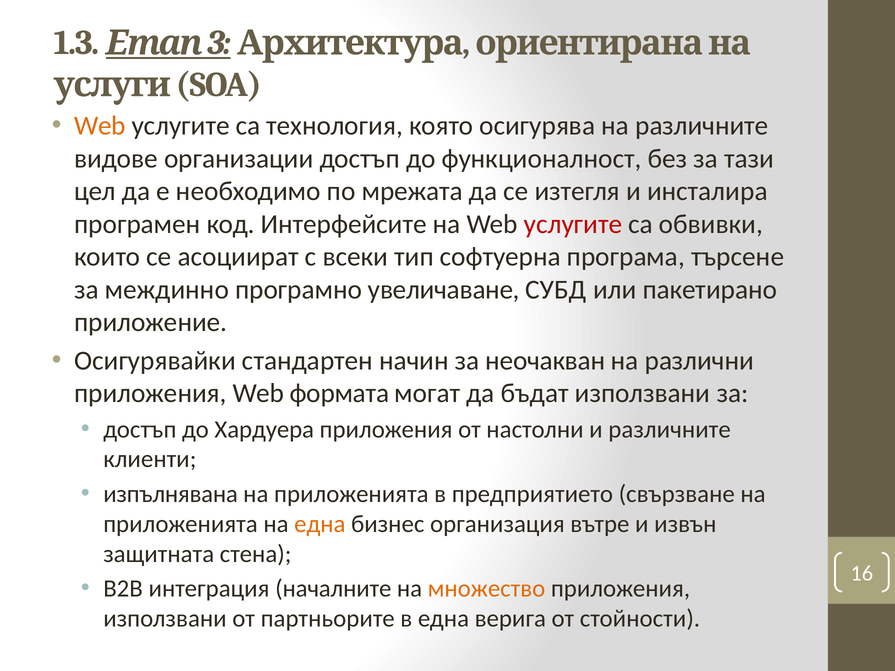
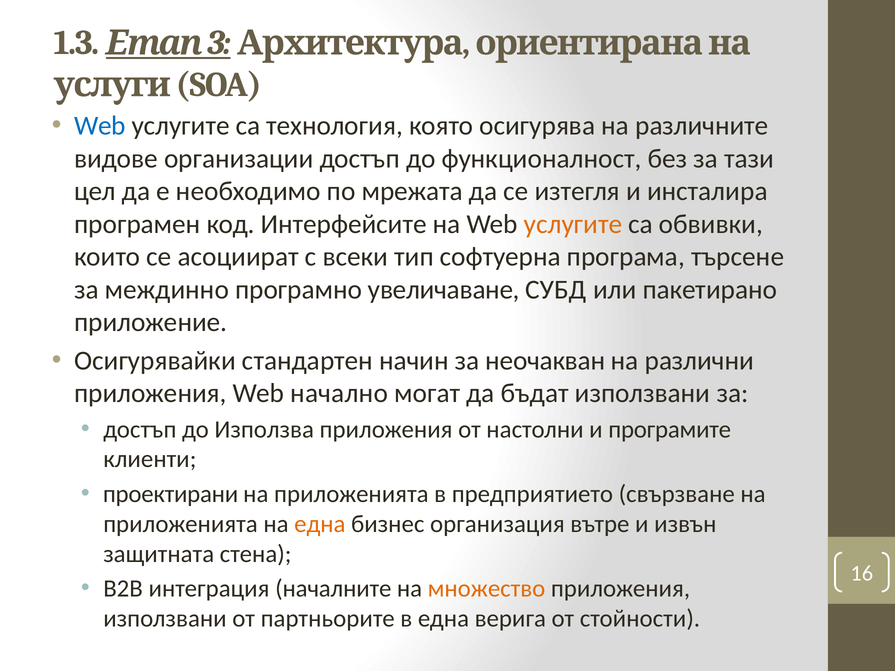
Web colour: orange -> blue (100, 126)
услугите colour: red -> orange (573, 224)
формата: формата -> начално (339, 393)
Хардуера: Хардуера -> Използва (264, 430)
и различните: различните -> програмите (670, 430)
изпълнявана: изпълнявана -> проектирани (171, 494)
